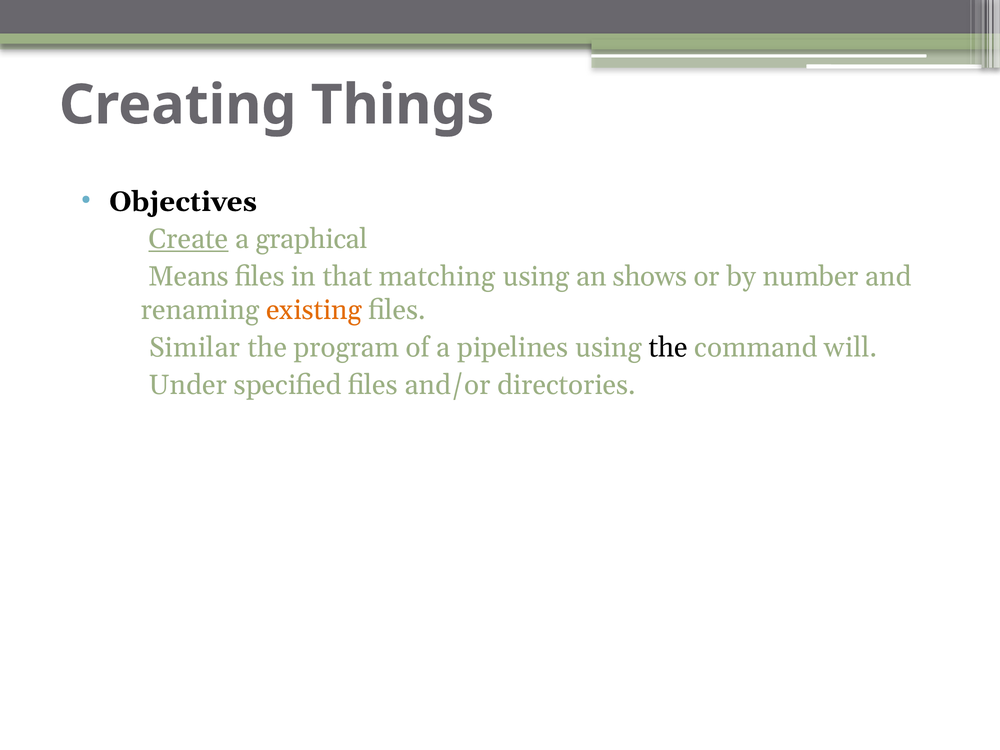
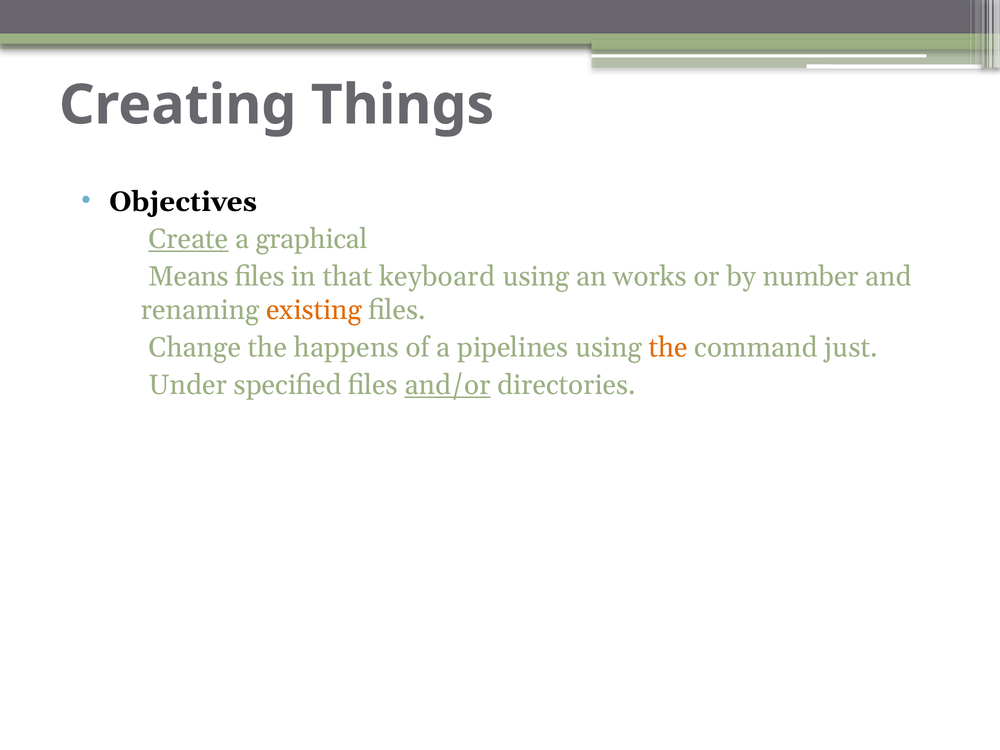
matching: matching -> keyboard (437, 277)
shows: shows -> works (650, 277)
Similar: Similar -> Change (195, 348)
program: program -> happens (346, 348)
the colour: black -> orange (668, 348)
will: will -> just (851, 348)
and/or underline: none -> present (448, 385)
